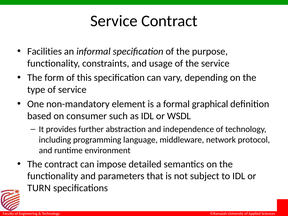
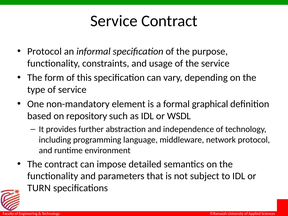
Facilities: Facilities -> Protocol (44, 51)
consumer: consumer -> repository (87, 116)
